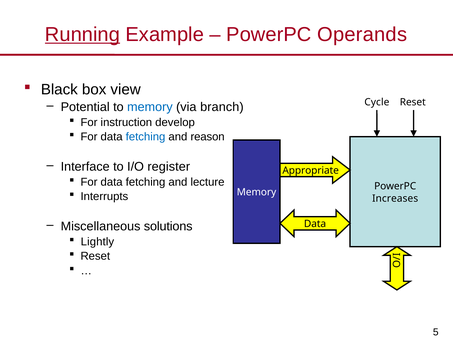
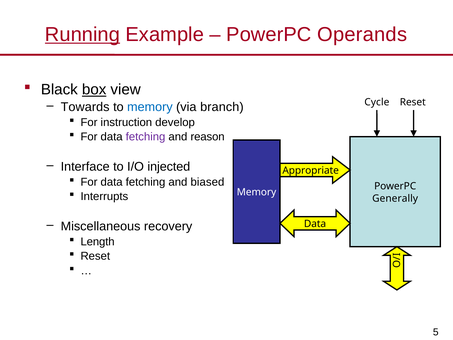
box underline: none -> present (94, 90)
Potential: Potential -> Towards (85, 107)
fetching colour: blue -> purple (146, 137)
register: register -> injected (169, 167)
lecture: lecture -> biased (207, 182)
Increases: Increases -> Generally (395, 198)
solutions: solutions -> recovery (168, 226)
Lightly: Lightly -> Length (98, 241)
